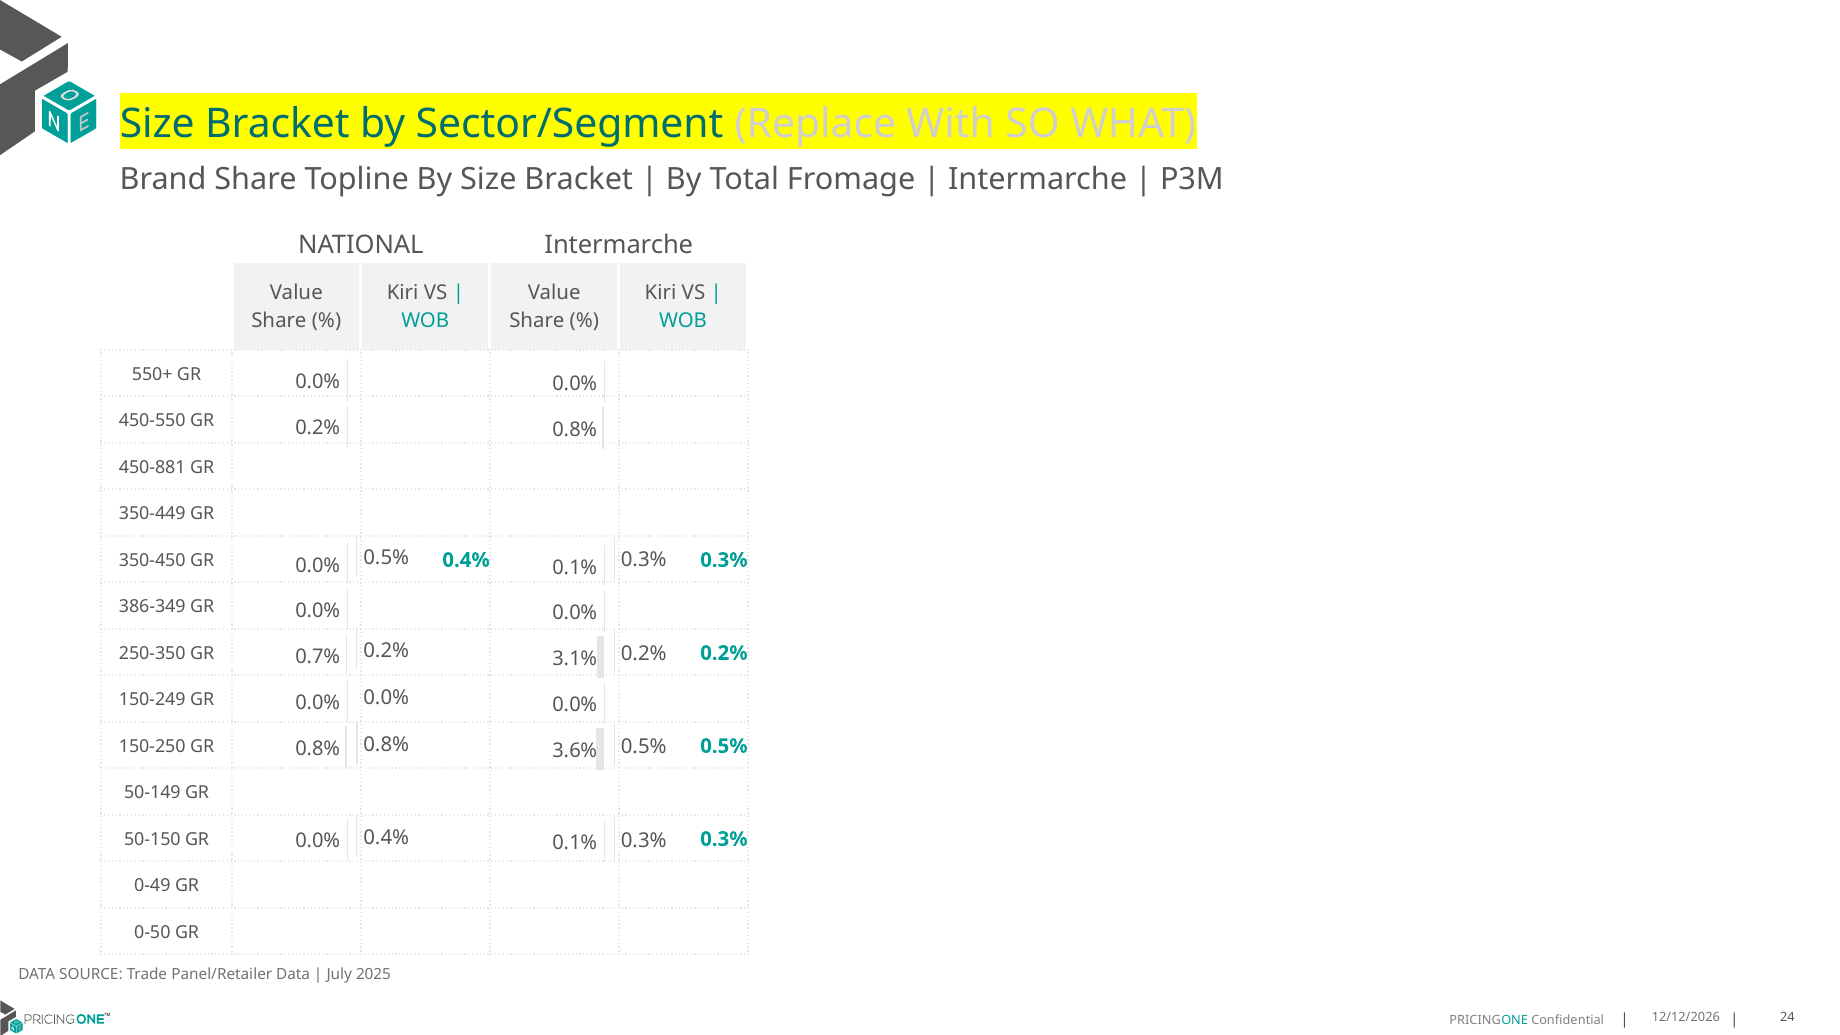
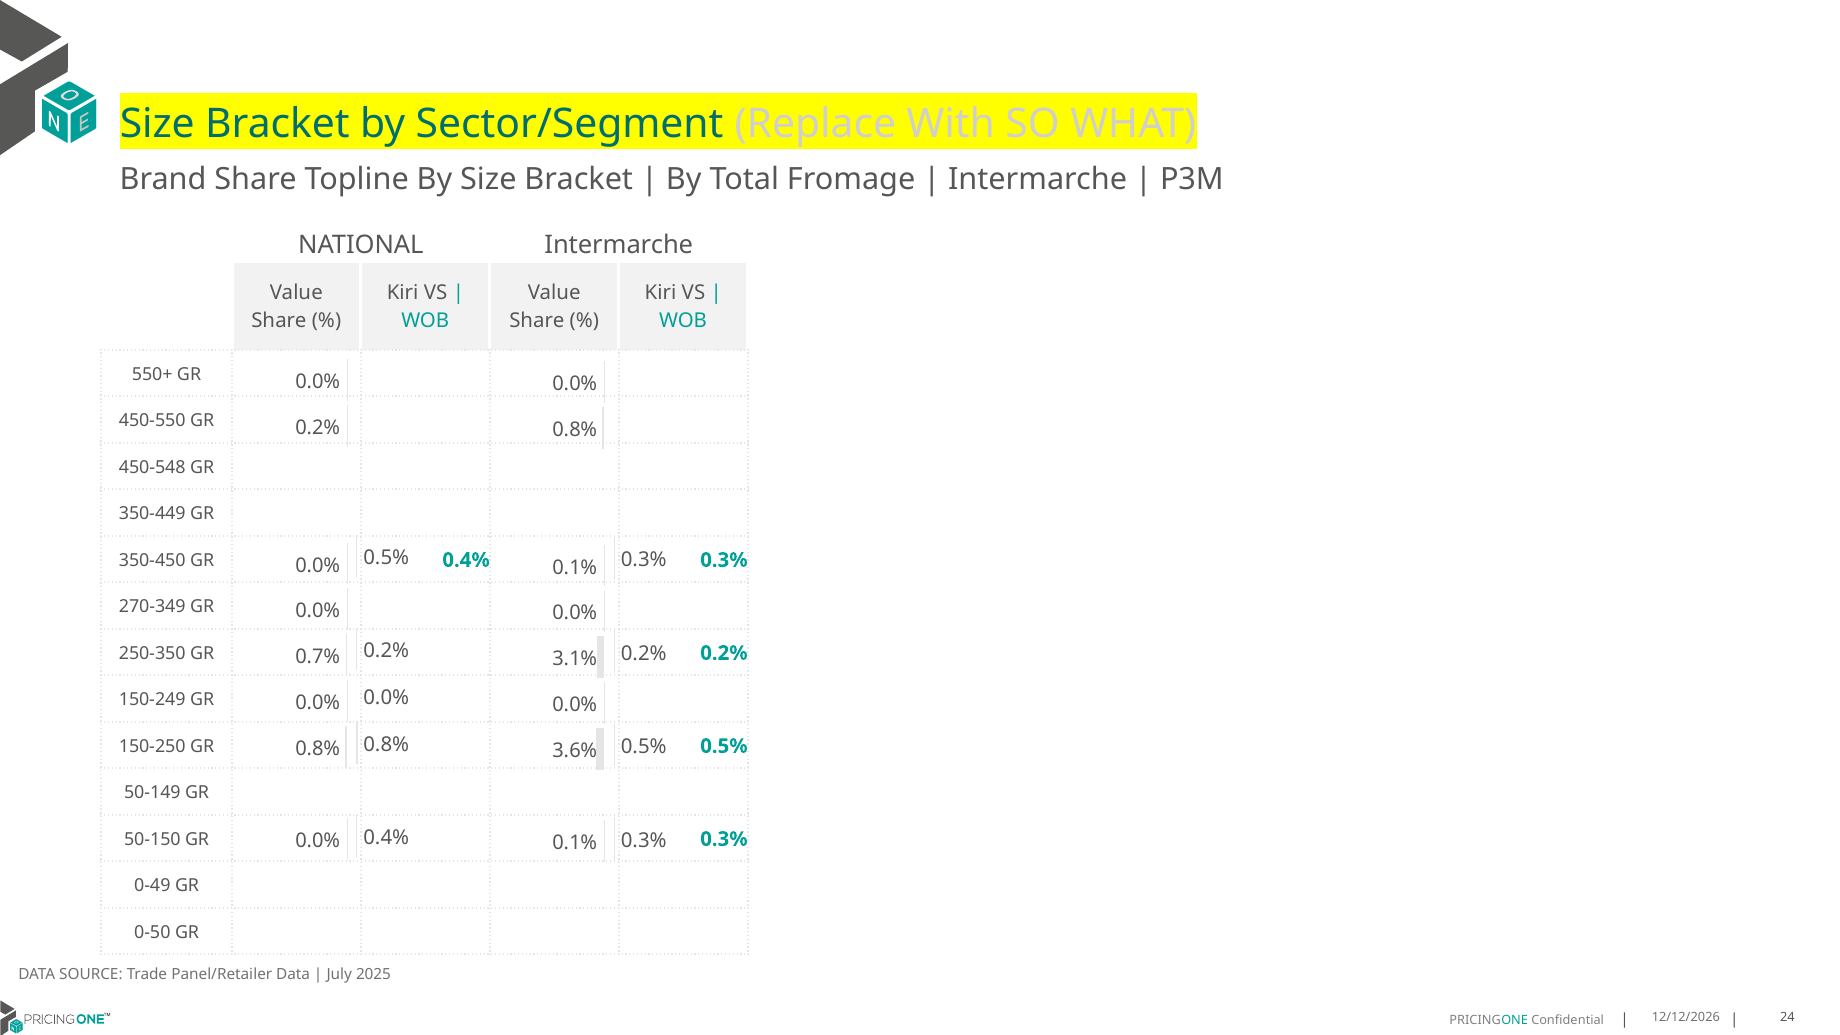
450-881: 450-881 -> 450-548 (152, 467)
386-349: 386-349 -> 270-349 (152, 607)
